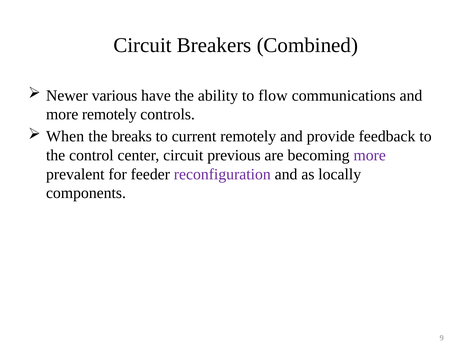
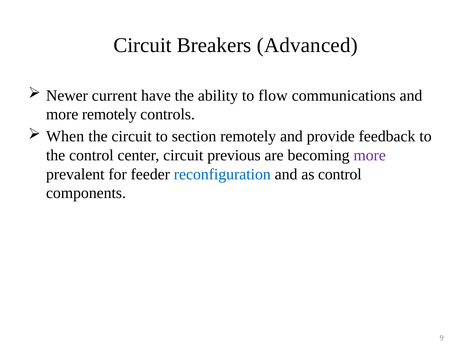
Combined: Combined -> Advanced (307, 45)
various: various -> current (114, 96)
the breaks: breaks -> circuit (132, 136)
current: current -> section (194, 136)
reconfiguration colour: purple -> blue (222, 174)
as locally: locally -> control (340, 174)
